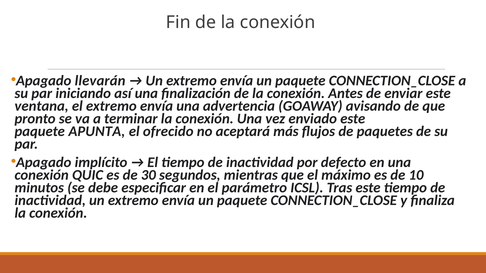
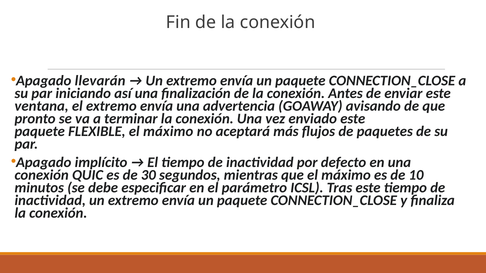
APUNTA: APUNTA -> FLEXIBLE (97, 131)
ofrecido: ofrecido -> máximo (168, 131)
